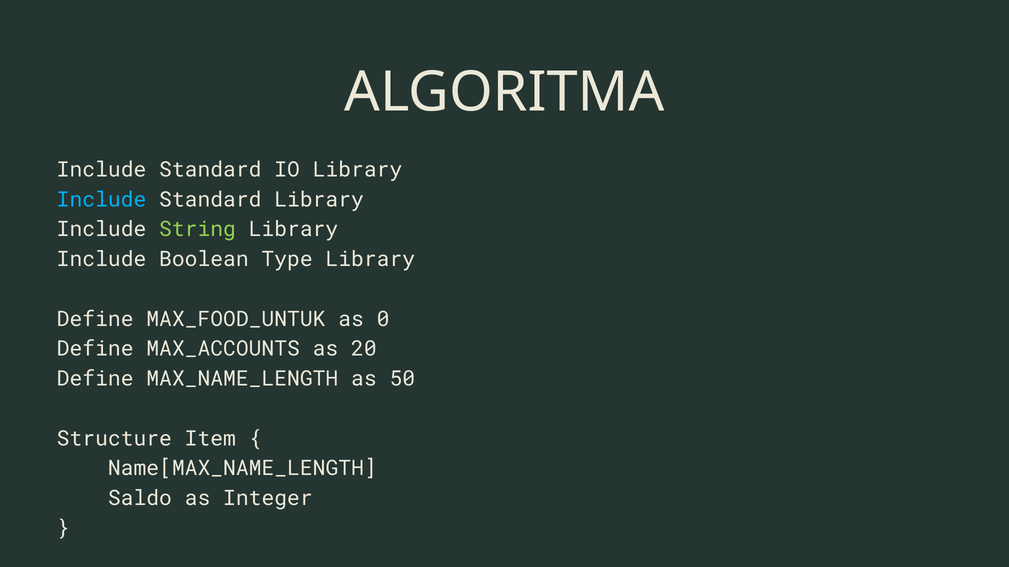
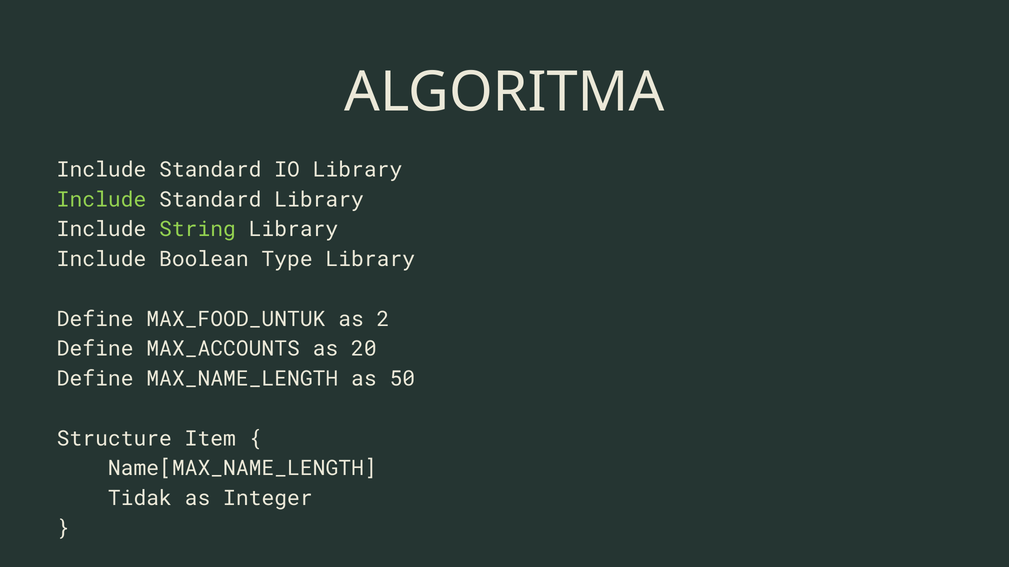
Include colour: light blue -> light green (102, 200)
0: 0 -> 2 (383, 319)
Saldo: Saldo -> Tidak (140, 499)
